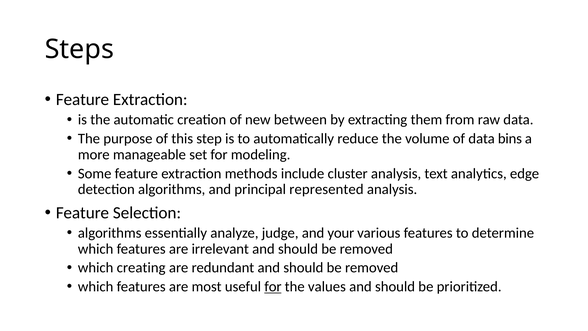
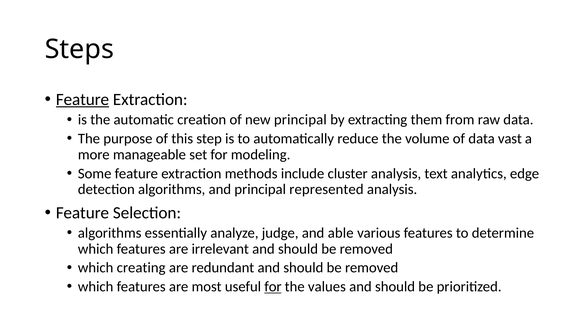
Feature underline: none -> present (82, 99)
new between: between -> principal (300, 120)
bins: bins -> vast (510, 139)
your: your -> able (341, 233)
